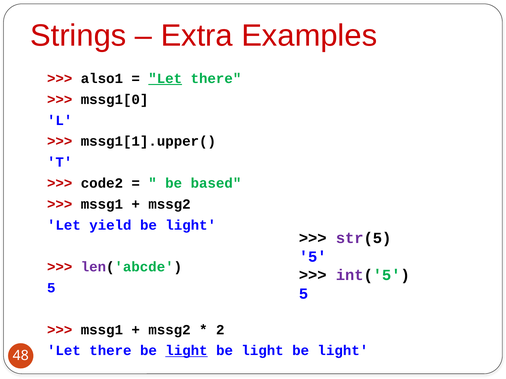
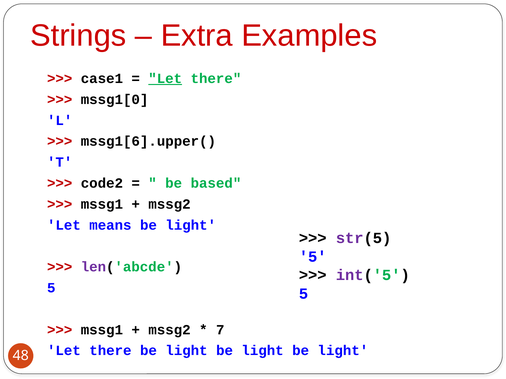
also1: also1 -> case1 (102, 79)
mssg1[1].upper(: mssg1[1].upper( -> mssg1[6].upper( (148, 142)
yield: yield -> means (110, 225)
2: 2 -> 7 (220, 330)
light underline: present -> none (186, 351)
